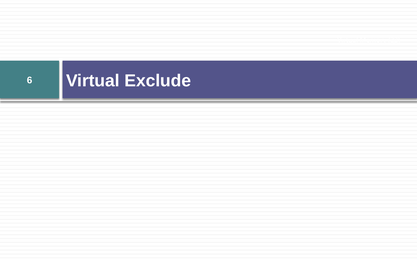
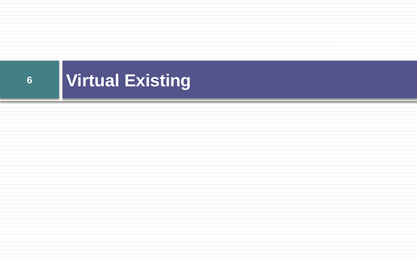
Exclude: Exclude -> Existing (158, 81)
